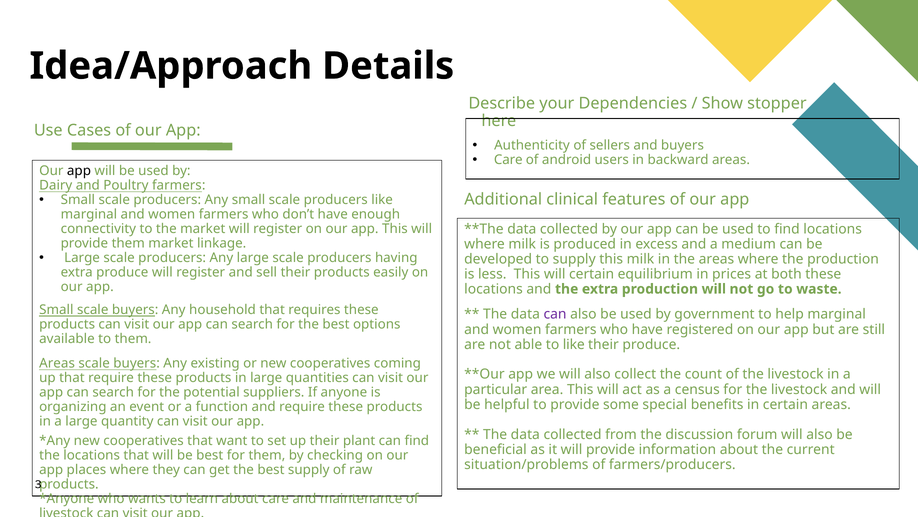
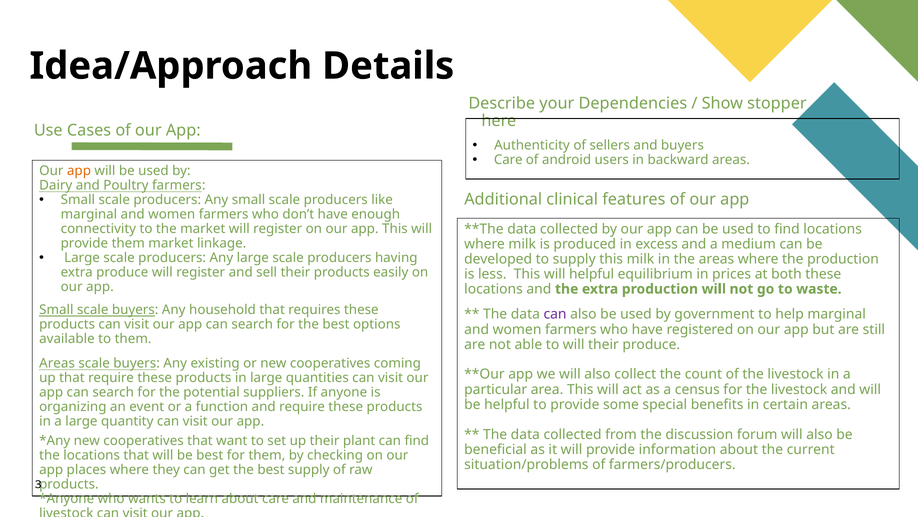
app colour: black -> orange (79, 171)
will certain: certain -> helpful (592, 274)
to like: like -> will (574, 344)
